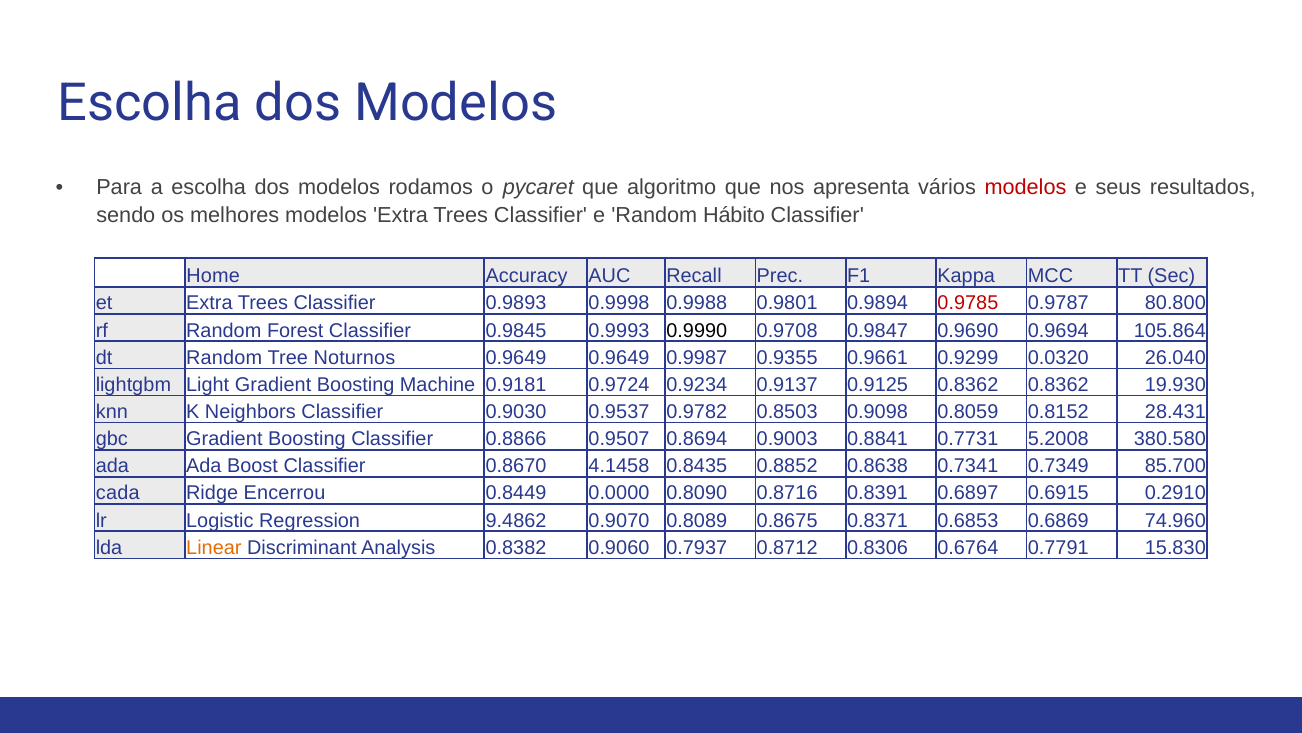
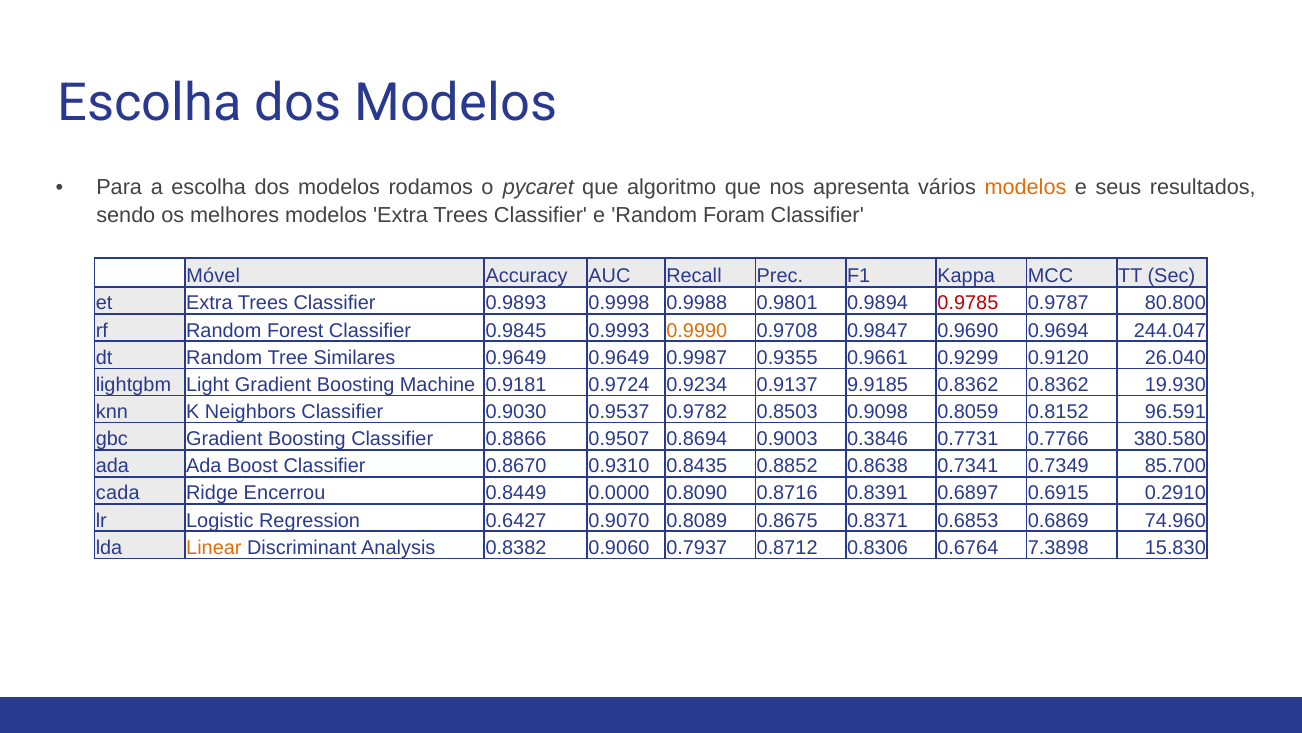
modelos colour: red -> orange (1025, 187)
Hábito: Hábito -> Foram (734, 215)
Home: Home -> Móvel (213, 276)
0.9990 colour: black -> orange (697, 330)
105.864: 105.864 -> 244.047 (1170, 330)
Noturnos: Noturnos -> Similares (354, 357)
0.0320: 0.0320 -> 0.9120 (1058, 357)
0.9125: 0.9125 -> 9.9185 (878, 384)
28.431: 28.431 -> 96.591 (1175, 412)
0.8841: 0.8841 -> 0.3846 (878, 439)
5.2008: 5.2008 -> 0.7766 (1058, 439)
4.1458: 4.1458 -> 0.9310 (619, 466)
9.4862: 9.4862 -> 0.6427 (516, 520)
0.7791: 0.7791 -> 7.3898 (1058, 547)
